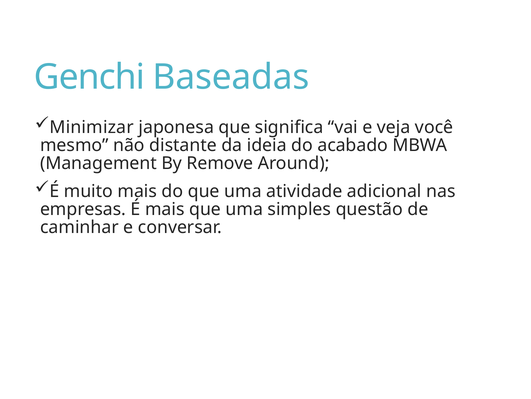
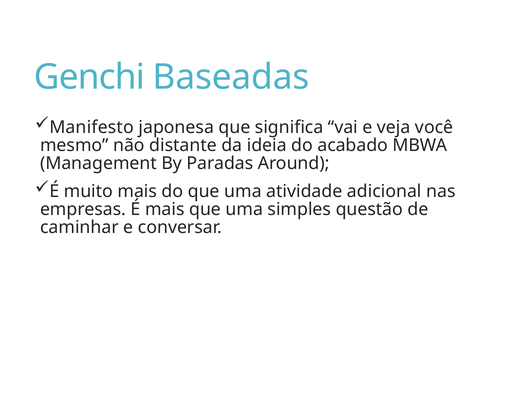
Minimizar: Minimizar -> Manifesto (92, 127)
Remove: Remove -> Paradas (220, 163)
